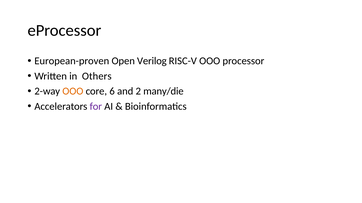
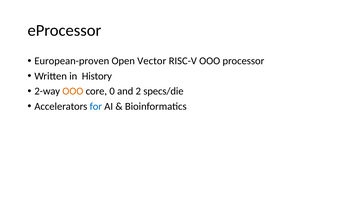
Verilog: Verilog -> Vector (152, 61)
Others: Others -> History (97, 76)
6: 6 -> 0 (112, 91)
many/die: many/die -> specs/die (163, 91)
for colour: purple -> blue (96, 107)
